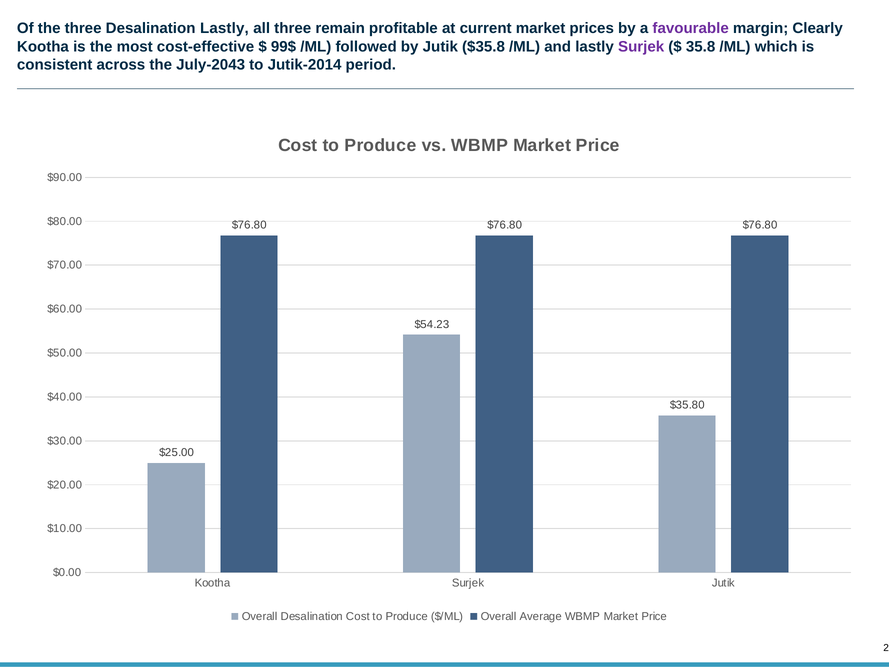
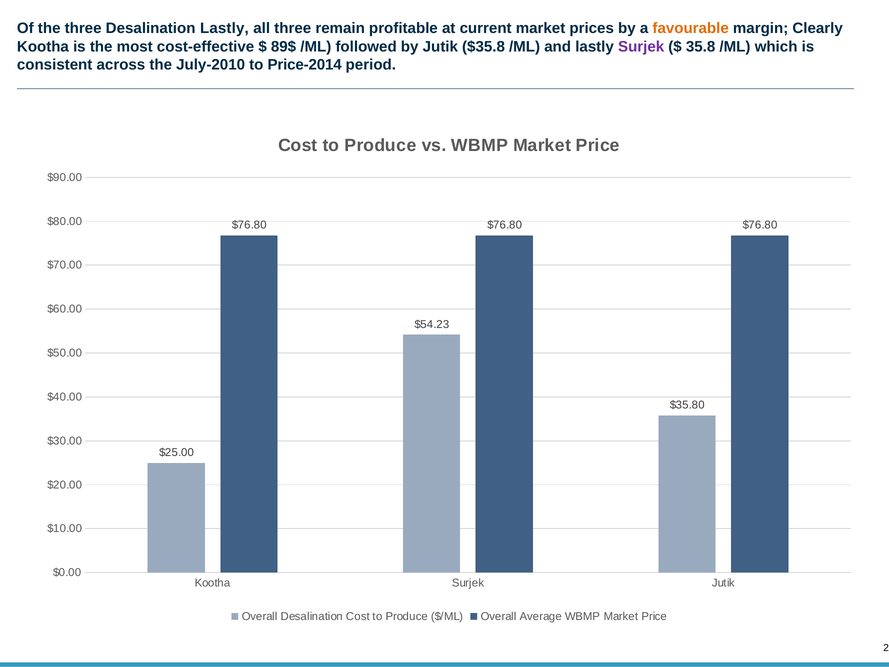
favourable colour: purple -> orange (691, 28)
99$: 99$ -> 89$ (284, 47)
July-2043: July-2043 -> July-2010 (211, 65)
Jutik-2014: Jutik-2014 -> Price-2014 (305, 65)
